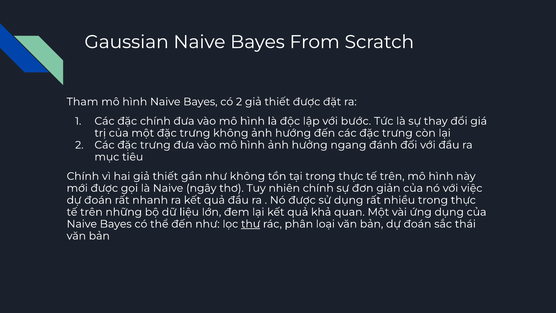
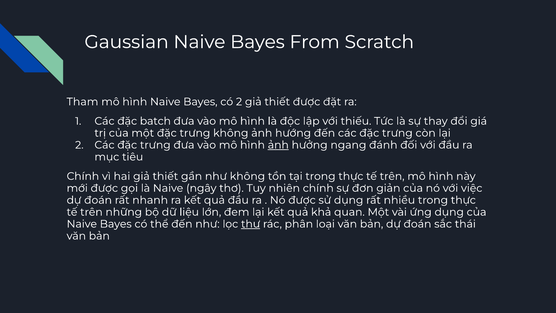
đặc chính: chính -> batch (155, 121)
bước: bước -> thiếu (356, 121)
ảnh underline: none -> present (278, 145)
